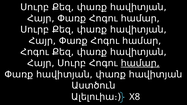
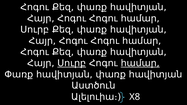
Սուրբ: Սուրբ -> Հոգու (35, 7)
Փառք: Փառք -> Հոգու (72, 18)
Փառք: Փառք -> Հոգու (73, 41)
Սուրբ underline: none -> present (72, 63)
